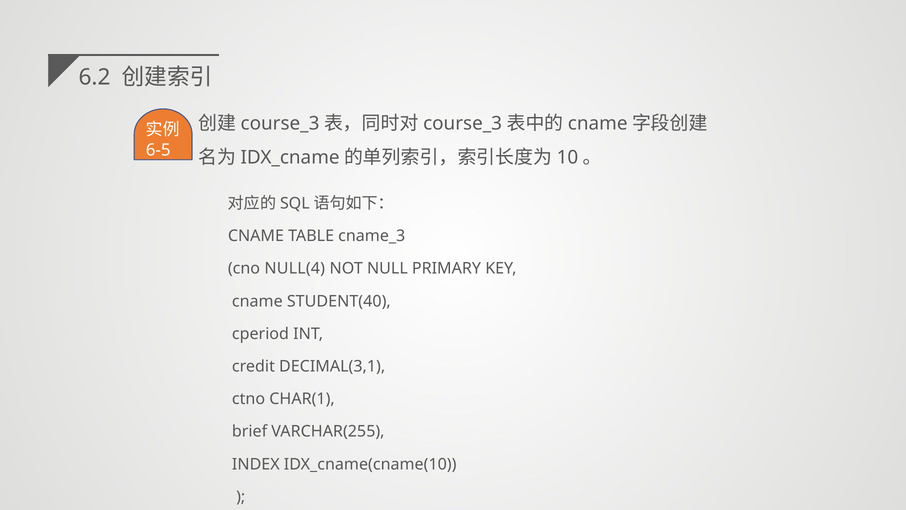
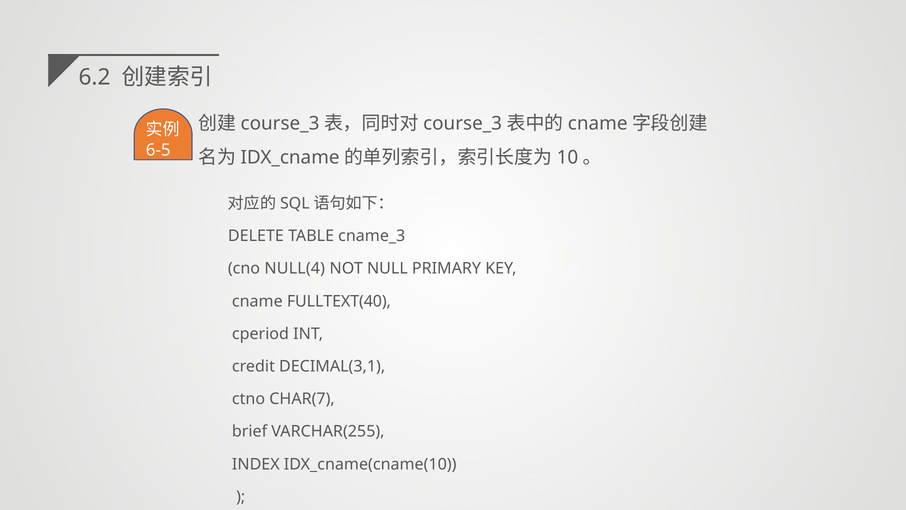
CNAME: CNAME -> DELETE (256, 236)
STUDENT(40: STUDENT(40 -> FULLTEXT(40 (339, 301)
CHAR(1: CHAR(1 -> CHAR(7 (302, 399)
